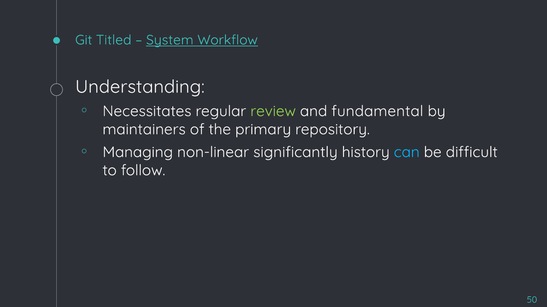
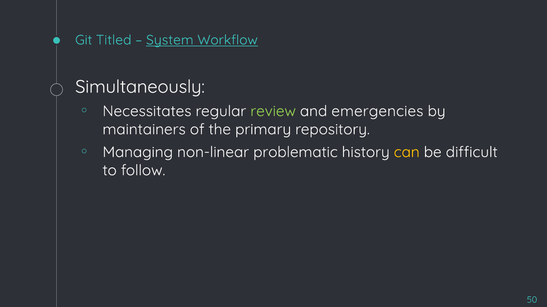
Understanding: Understanding -> Simultaneously (140, 87)
fundamental: fundamental -> emergencies (377, 111)
significantly: significantly -> problematic (295, 152)
can colour: light blue -> yellow (407, 152)
